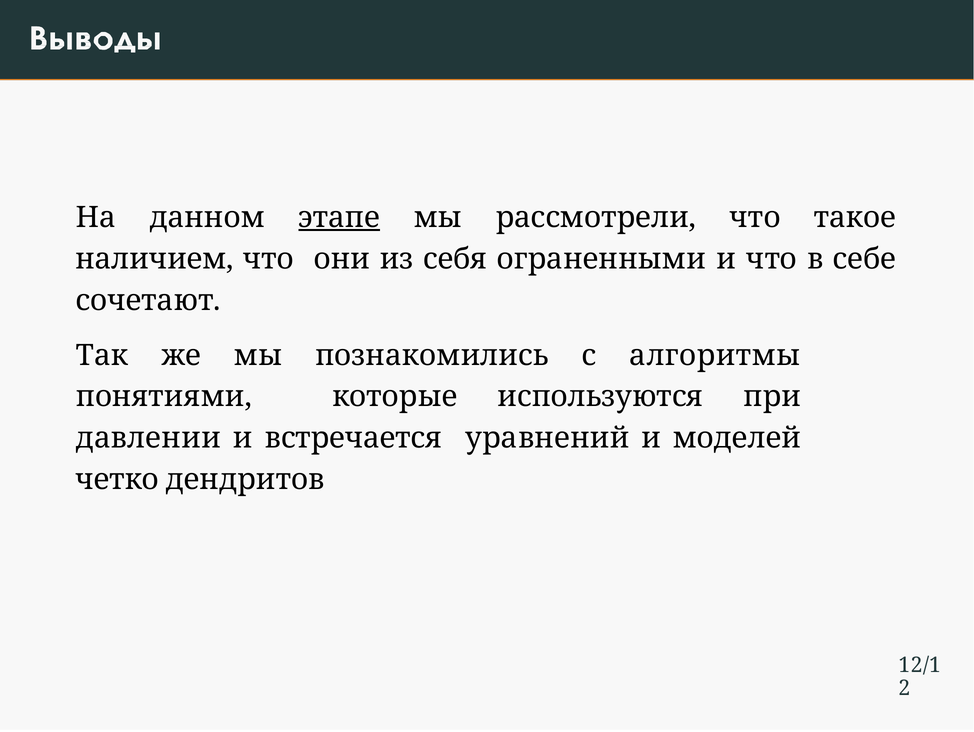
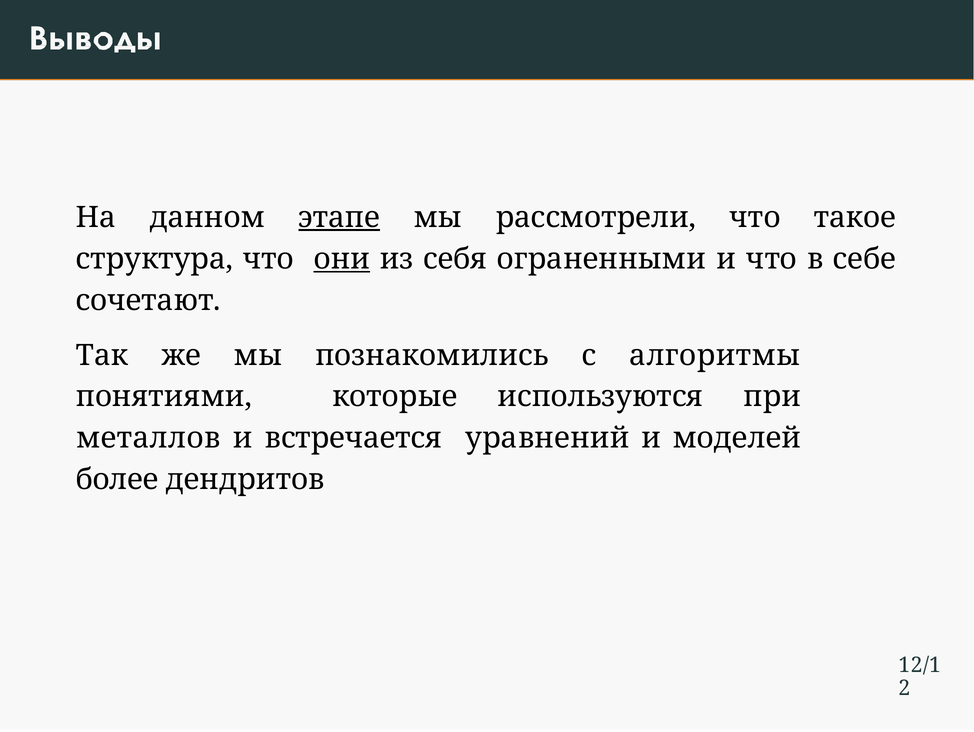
наличием: наличием -> структура (155, 259)
они underline: none -> present (342, 259)
давлении: давлении -> металлов (148, 438)
четко: четко -> более (117, 480)
